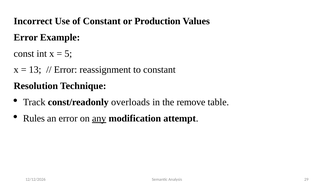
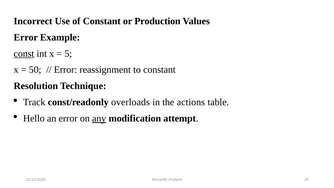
const underline: none -> present (24, 54)
13: 13 -> 50 (35, 70)
remove: remove -> actions (191, 102)
Rules: Rules -> Hello (34, 118)
